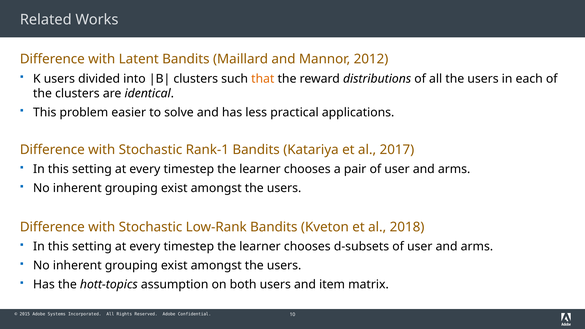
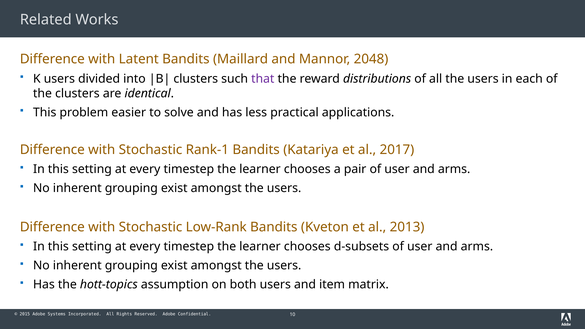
2012: 2012 -> 2048 (371, 59)
that colour: orange -> purple (263, 79)
2018: 2018 -> 2013 (407, 227)
